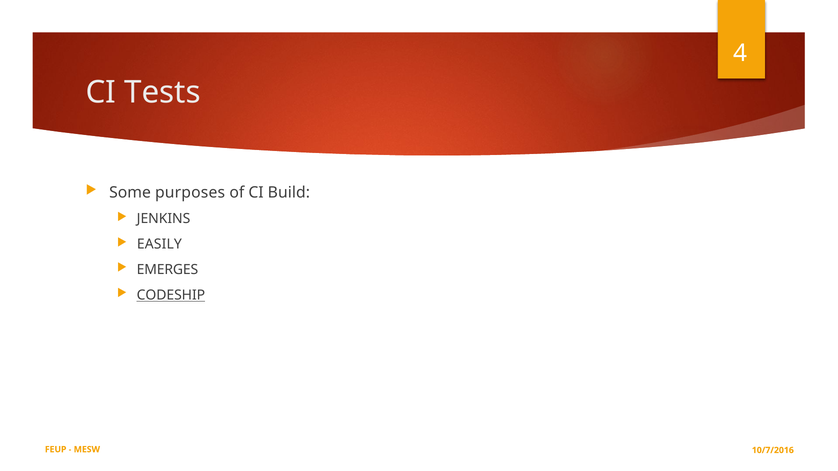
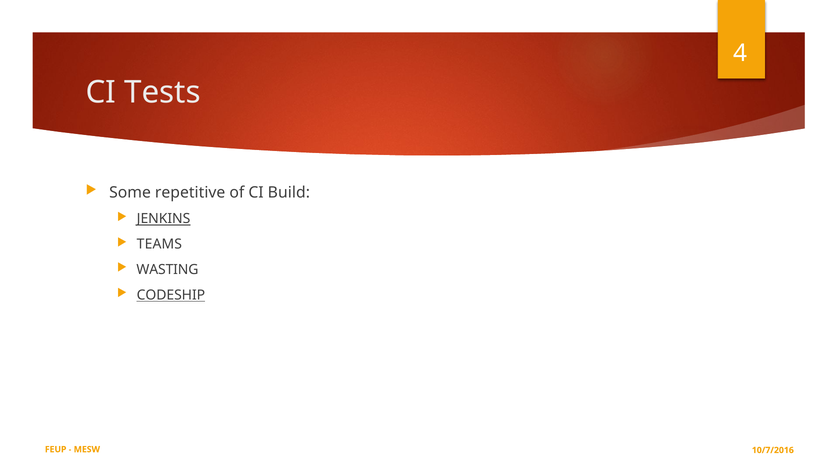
purposes: purposes -> repetitive (190, 193)
JENKINS underline: none -> present (164, 219)
EASILY: EASILY -> TEAMS (159, 245)
EMERGES: EMERGES -> WASTING (167, 270)
